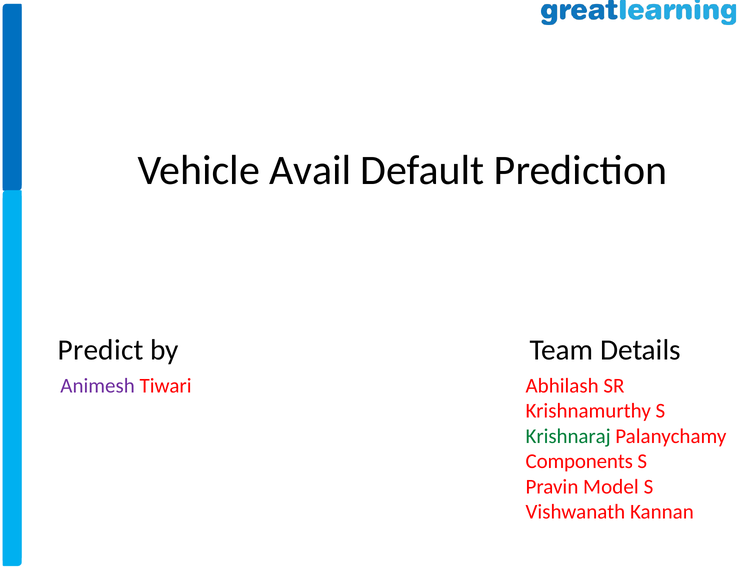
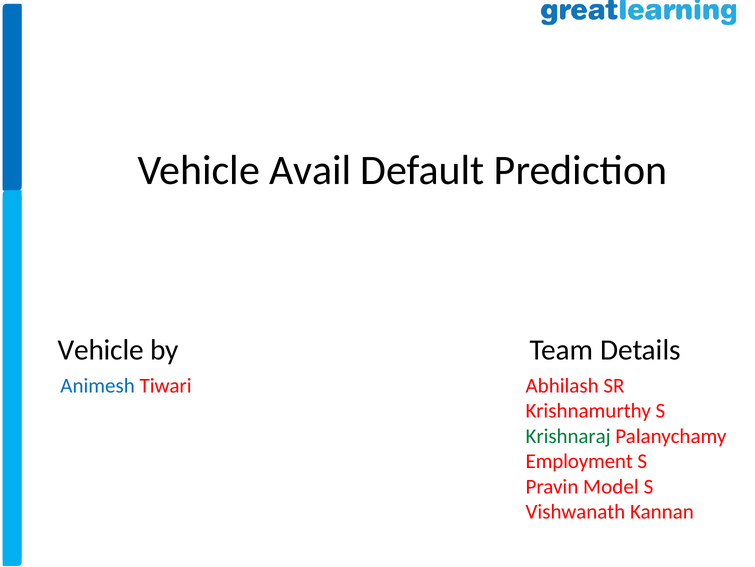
Predict: Predict -> Vehicle (101, 349)
Animesh colour: purple -> blue (98, 385)
Components: Components -> Employment (579, 461)
